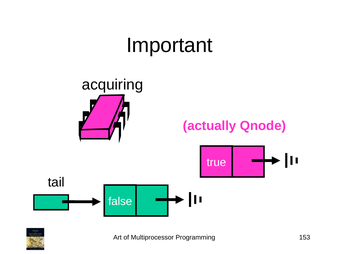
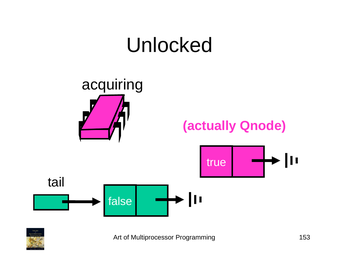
Important: Important -> Unlocked (169, 45)
